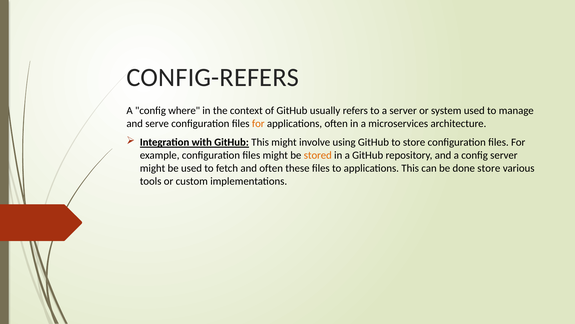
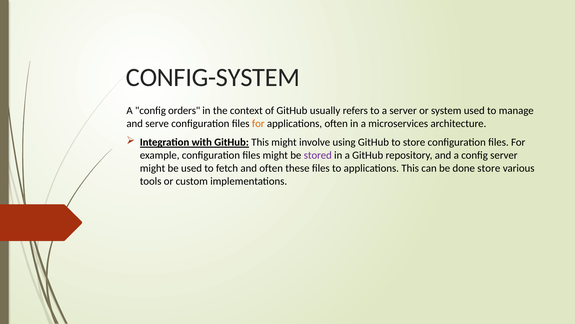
CONFIG-REFERS: CONFIG-REFERS -> CONFIG-SYSTEM (213, 77)
where: where -> orders (184, 110)
stored colour: orange -> purple (318, 155)
